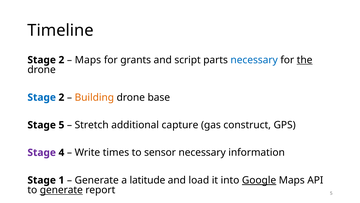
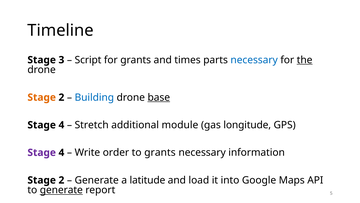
2: 2 -> 3 (61, 60)
Maps: Maps -> Script (88, 60)
script: script -> times (188, 60)
Stage colour: blue -> orange (42, 97)
Building colour: orange -> blue (94, 97)
base underline: none -> present (159, 97)
5: 5 -> 4 (61, 125)
capture: capture -> module (180, 125)
construct: construct -> longitude (247, 125)
times: times -> order (116, 152)
to sensor: sensor -> grants (160, 152)
1: 1 -> 2 (61, 180)
Google underline: present -> none (259, 180)
